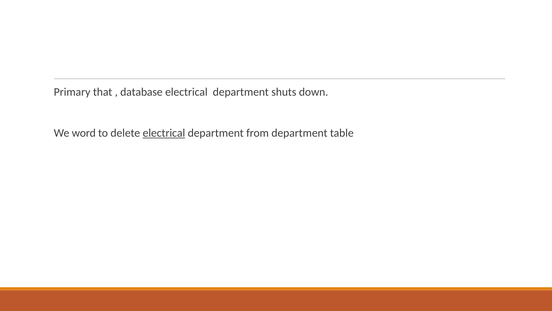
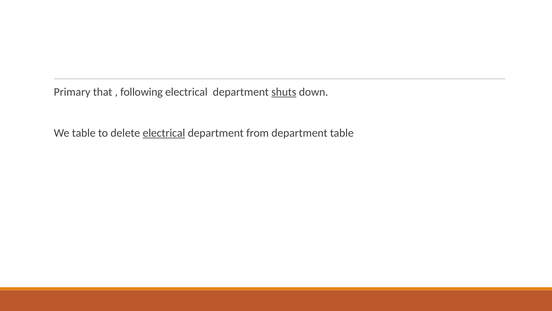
database: database -> following (141, 92)
shuts underline: none -> present (284, 92)
We word: word -> table (84, 133)
